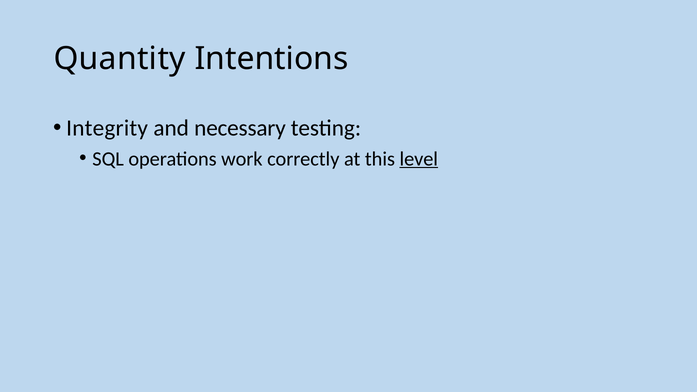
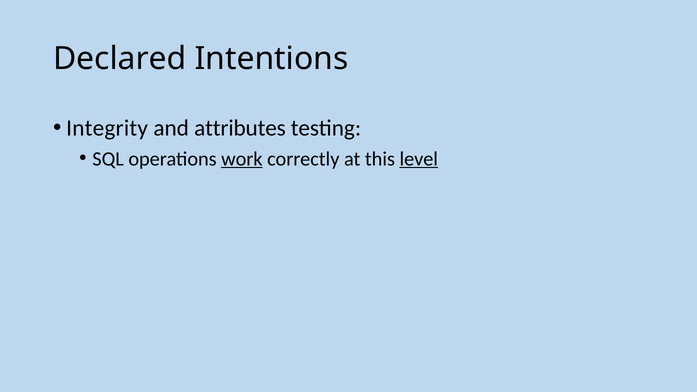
Quantity: Quantity -> Declared (120, 59)
necessary: necessary -> attributes (240, 128)
work underline: none -> present (242, 159)
